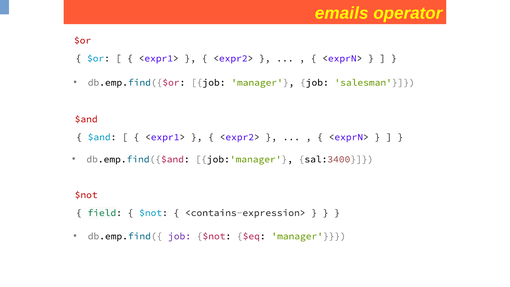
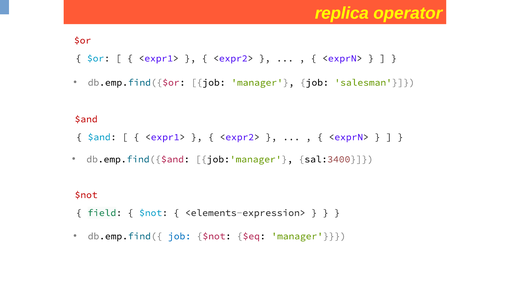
emails: emails -> replica (342, 13)
<contains-expression>: <contains-expression> -> <elements-expression> (245, 213)
job colour: purple -> blue (180, 236)
